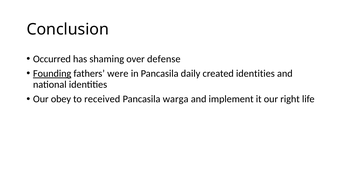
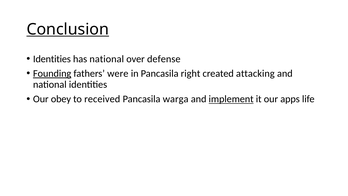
Conclusion underline: none -> present (68, 29)
Occurred: Occurred -> Identities (52, 59)
has shaming: shaming -> national (107, 59)
daily: daily -> right (191, 73)
created identities: identities -> attacking (255, 73)
implement underline: none -> present (231, 99)
right: right -> apps (290, 99)
